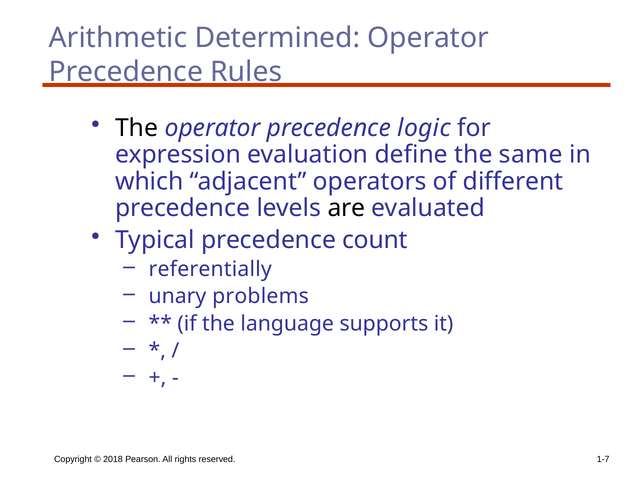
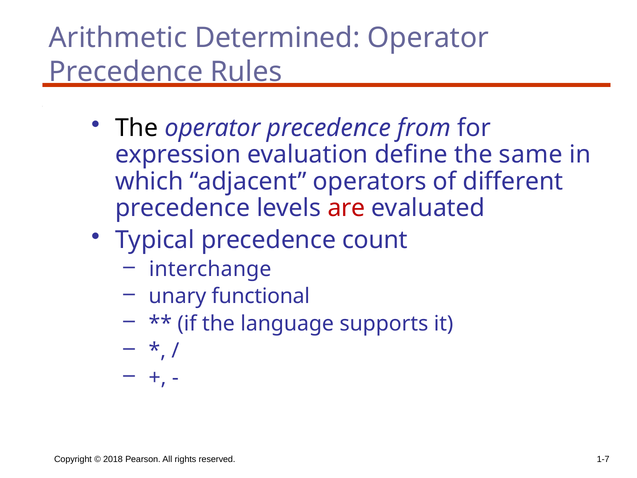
logic: logic -> from (424, 128)
are colour: black -> red (346, 208)
referentially: referentially -> interchange (210, 269)
problems: problems -> functional (261, 296)
